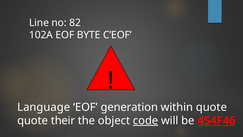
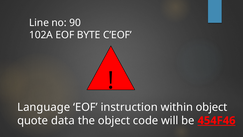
82: 82 -> 90 (75, 23)
generation: generation -> instruction (129, 107)
within quote: quote -> object (212, 107)
their: their -> data (63, 120)
code underline: present -> none (146, 120)
